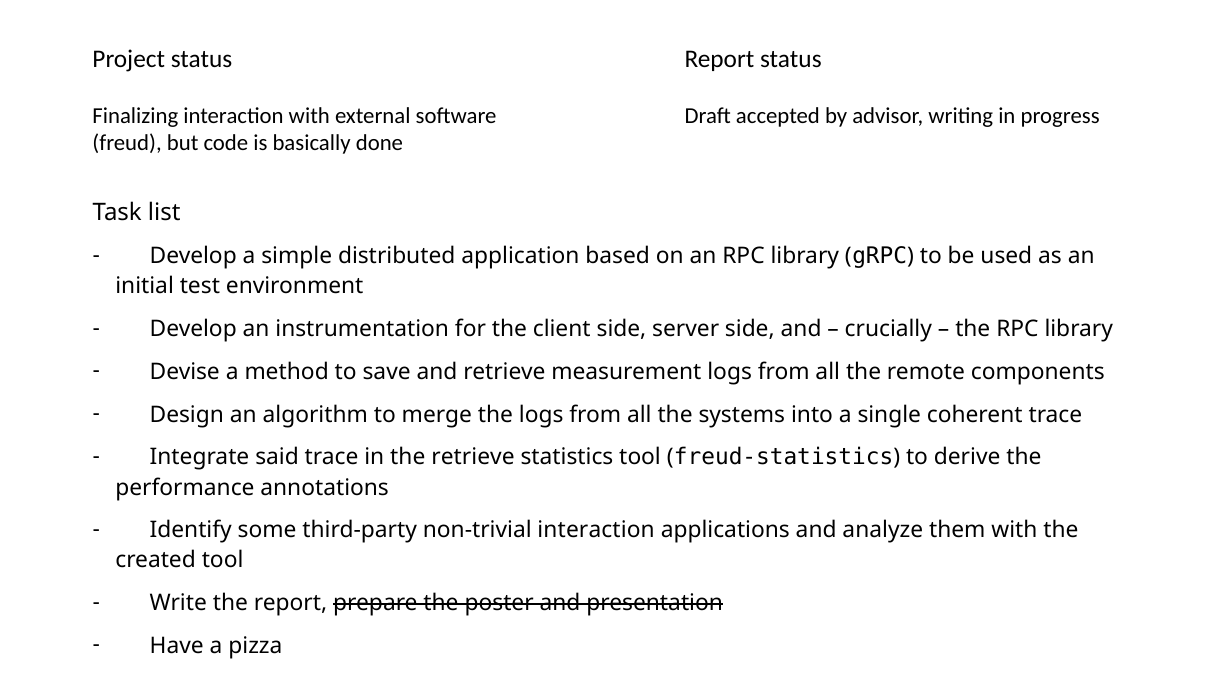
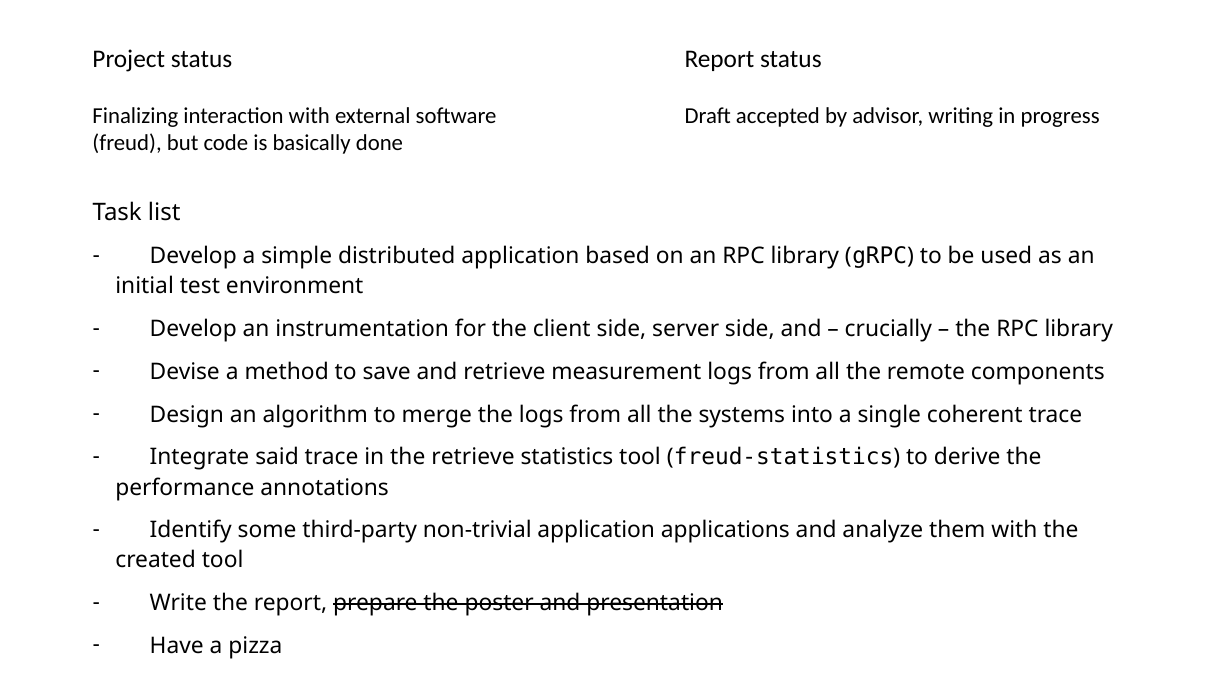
non-trivial interaction: interaction -> application (596, 530)
